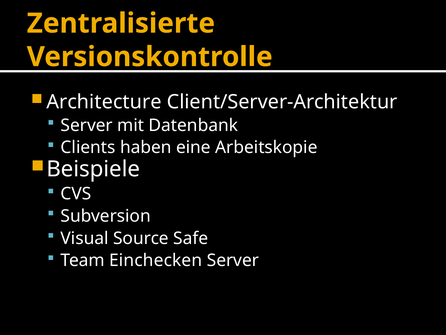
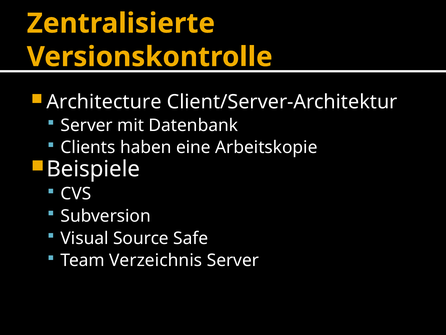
Einchecken: Einchecken -> Verzeichnis (156, 260)
